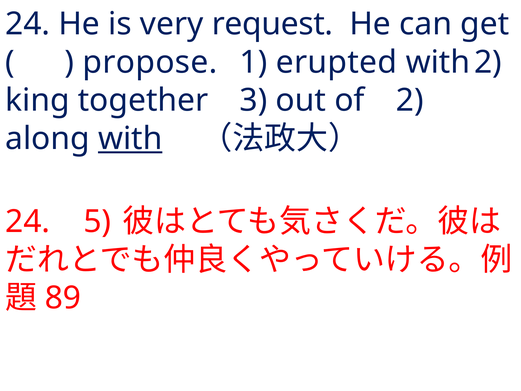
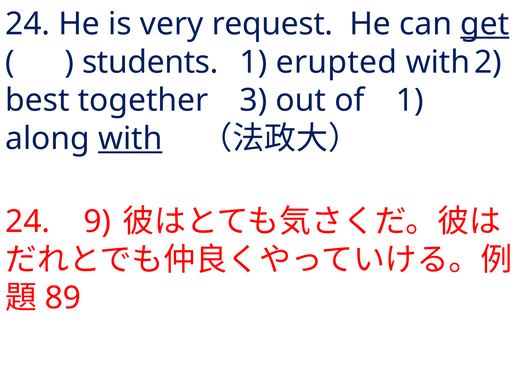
get underline: none -> present (485, 24)
propose: propose -> students (150, 62)
king: king -> best (37, 100)
of 2: 2 -> 1 (410, 100)
5: 5 -> 9 (97, 222)
